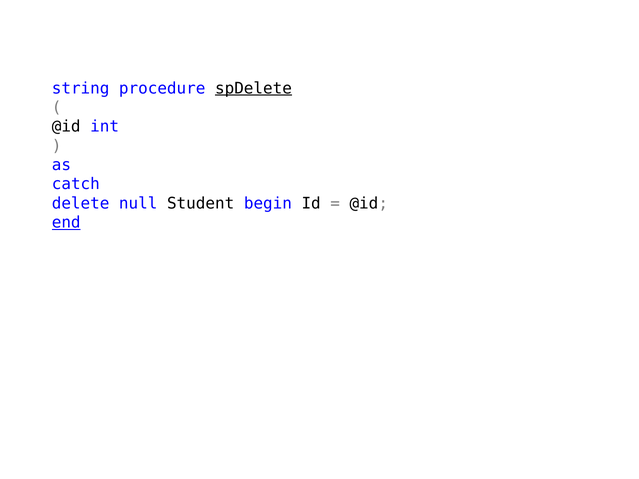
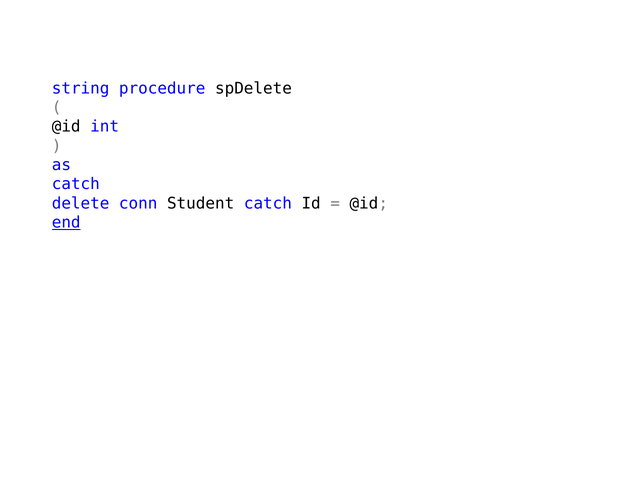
spDelete underline: present -> none (253, 88)
null: null -> conn (138, 203)
Student begin: begin -> catch (268, 203)
